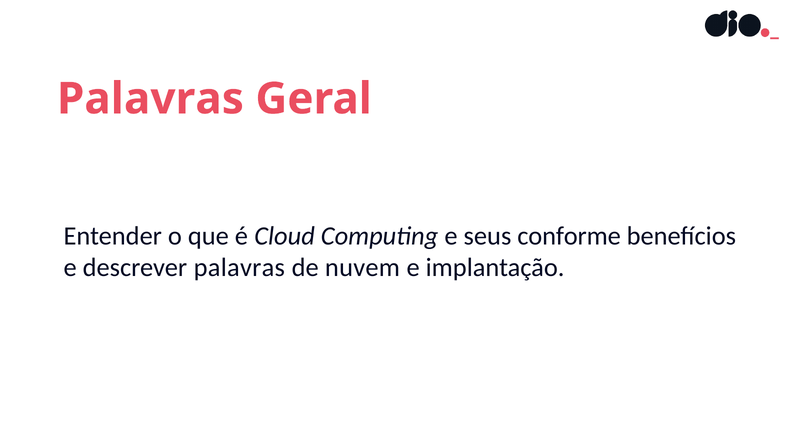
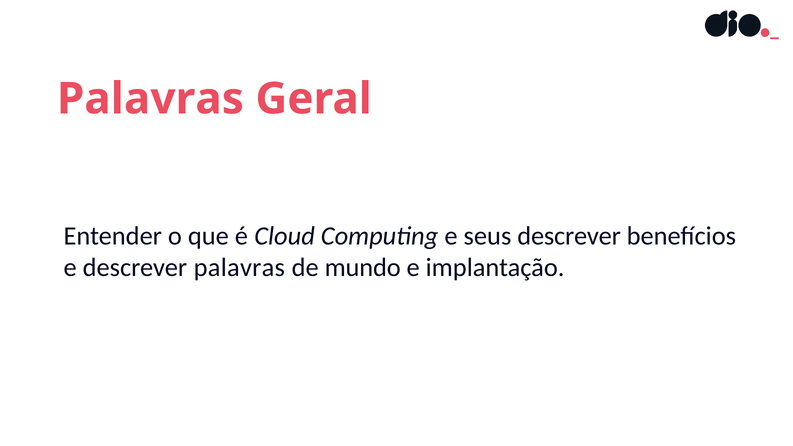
seus conforme: conforme -> descrever (569, 236)
nuvem: nuvem -> mundo (363, 268)
